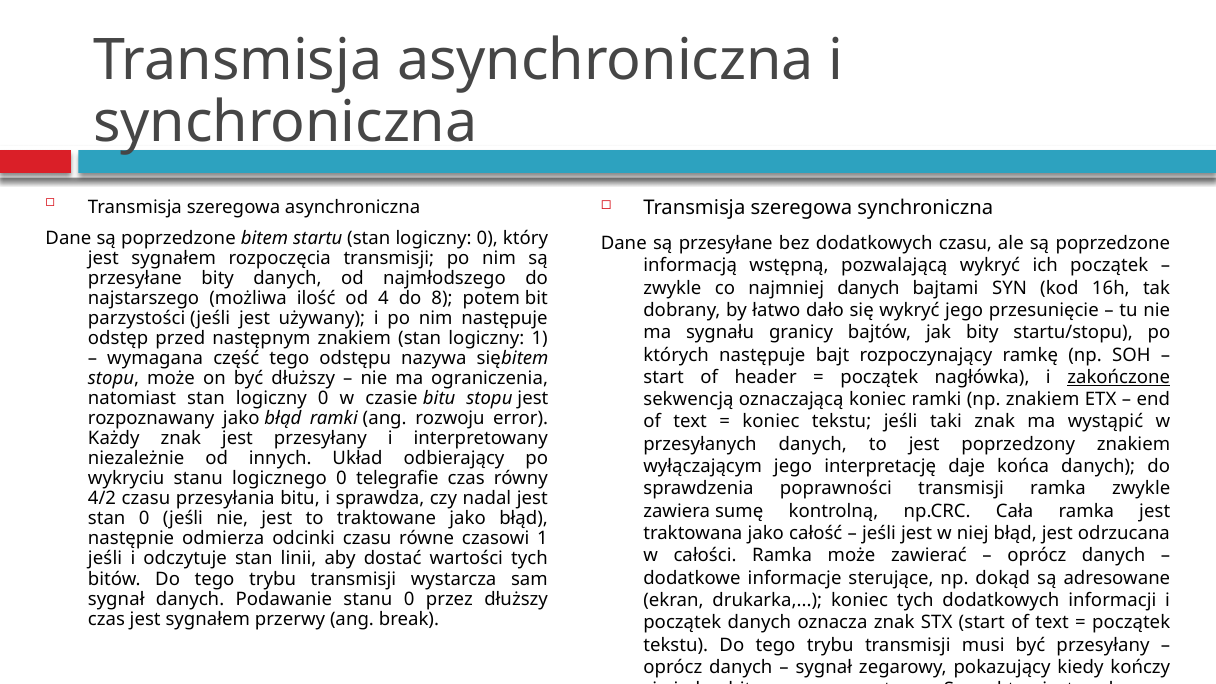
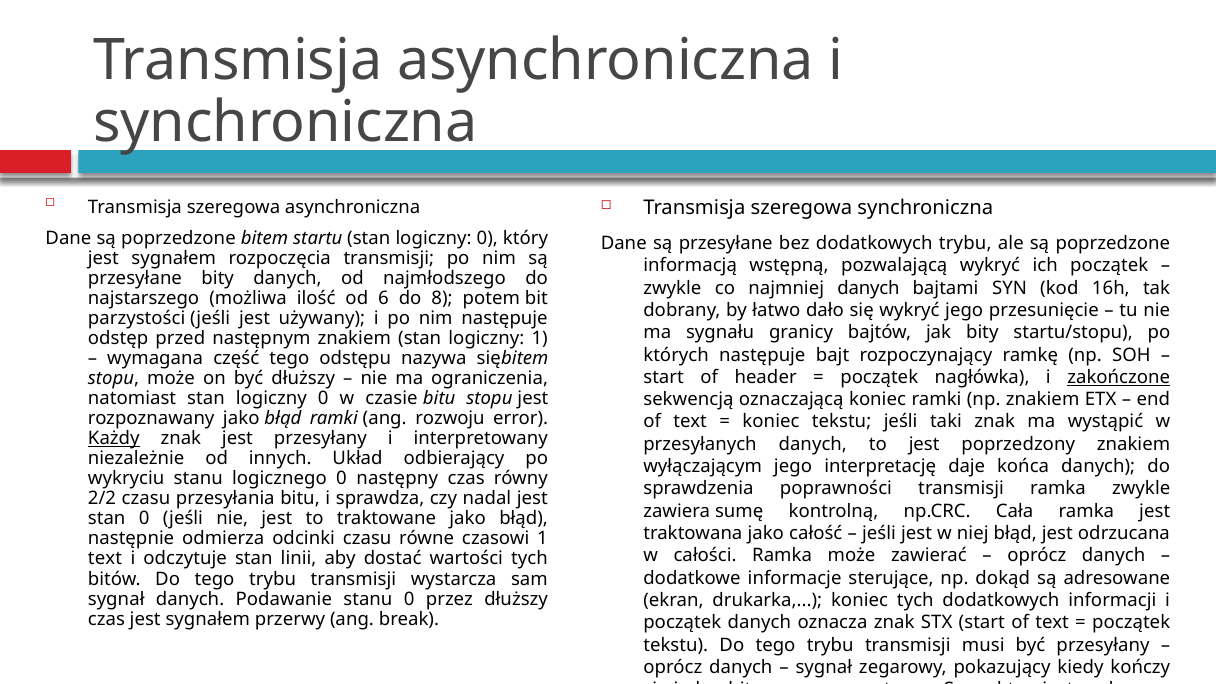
dodatkowych czasu: czasu -> trybu (965, 243)
4: 4 -> 6 (383, 298)
Każdy underline: none -> present (114, 438)
0 telegrafie: telegrafie -> następny (397, 479)
4/2: 4/2 -> 2/2 (102, 499)
jeśli: jeśli -> text (105, 559)
